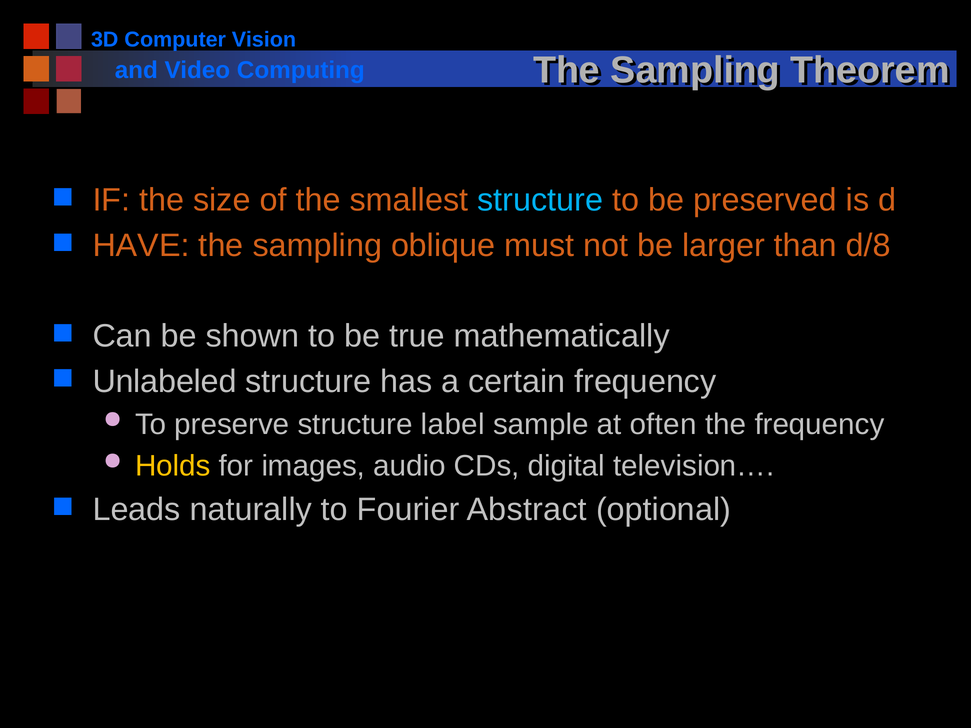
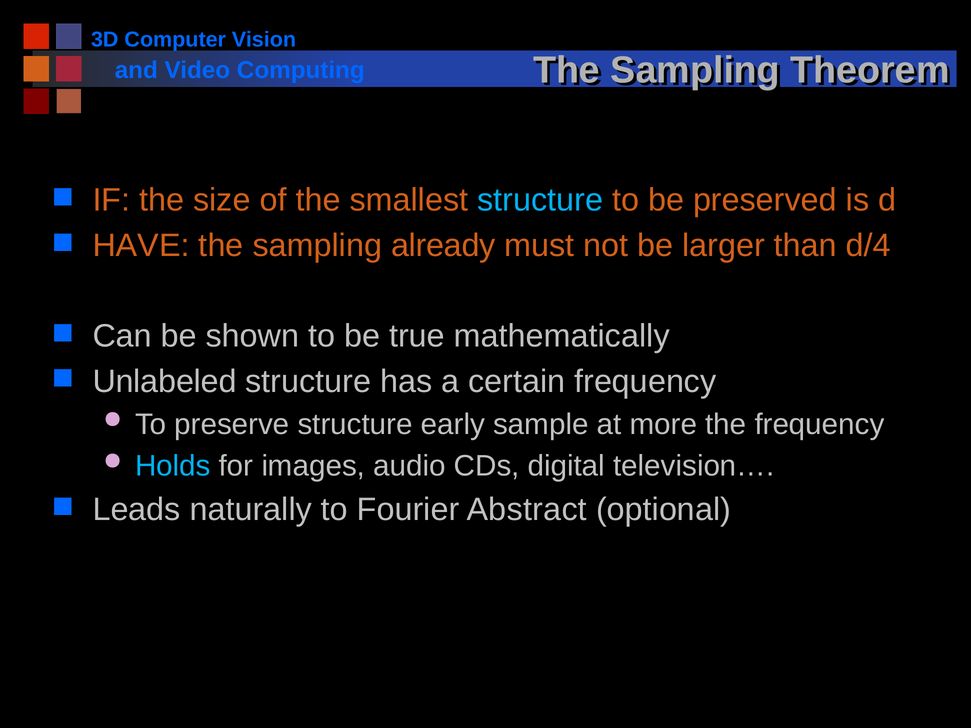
oblique: oblique -> already (443, 246)
d/8: d/8 -> d/4 (868, 246)
label: label -> early (453, 425)
often: often -> more (663, 425)
Holds colour: yellow -> light blue (173, 466)
